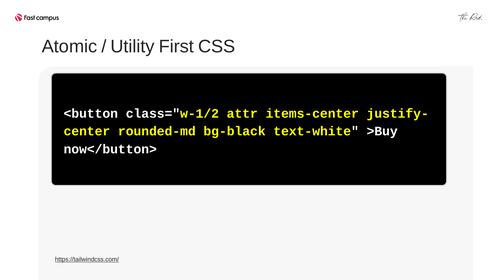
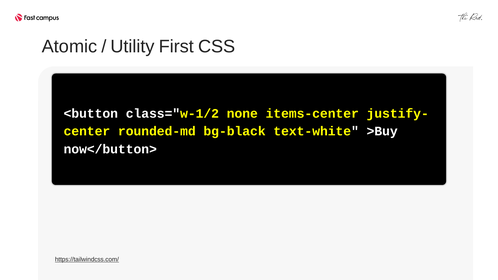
attr: attr -> none (242, 113)
